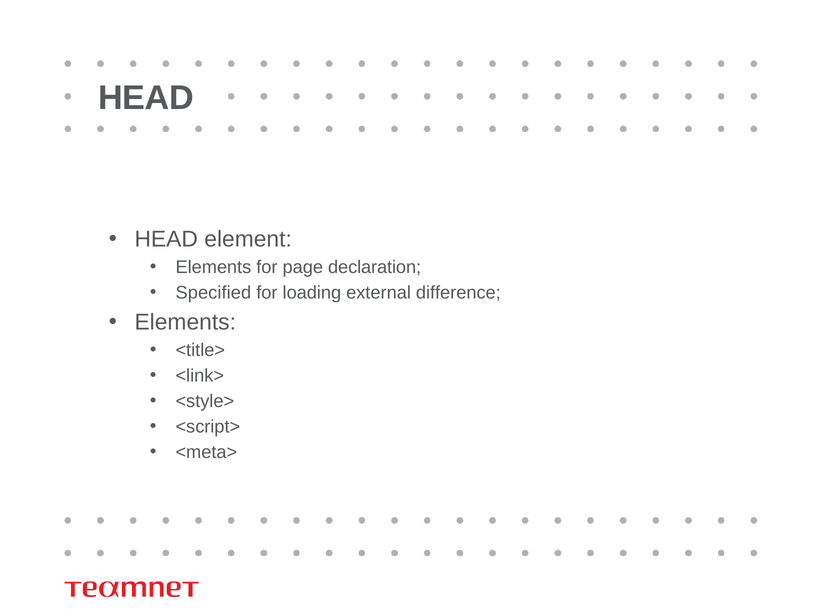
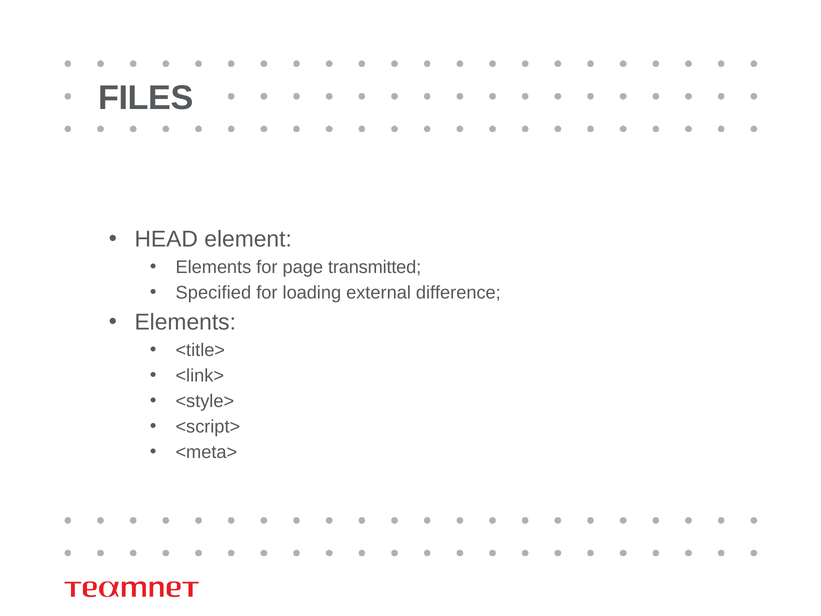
HEAD: HEAD -> FILES (146, 98)
declaration: declaration -> transmitted (375, 267)
